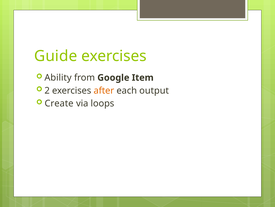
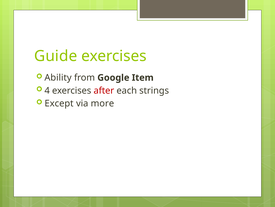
2: 2 -> 4 (47, 90)
after colour: orange -> red (104, 90)
output: output -> strings (154, 90)
Create: Create -> Except (59, 103)
loops: loops -> more (102, 103)
